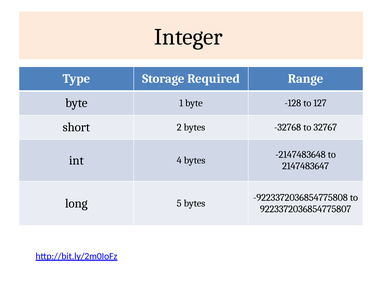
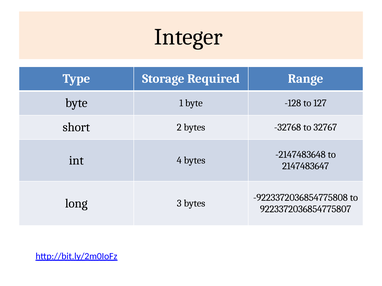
5: 5 -> 3 (179, 204)
